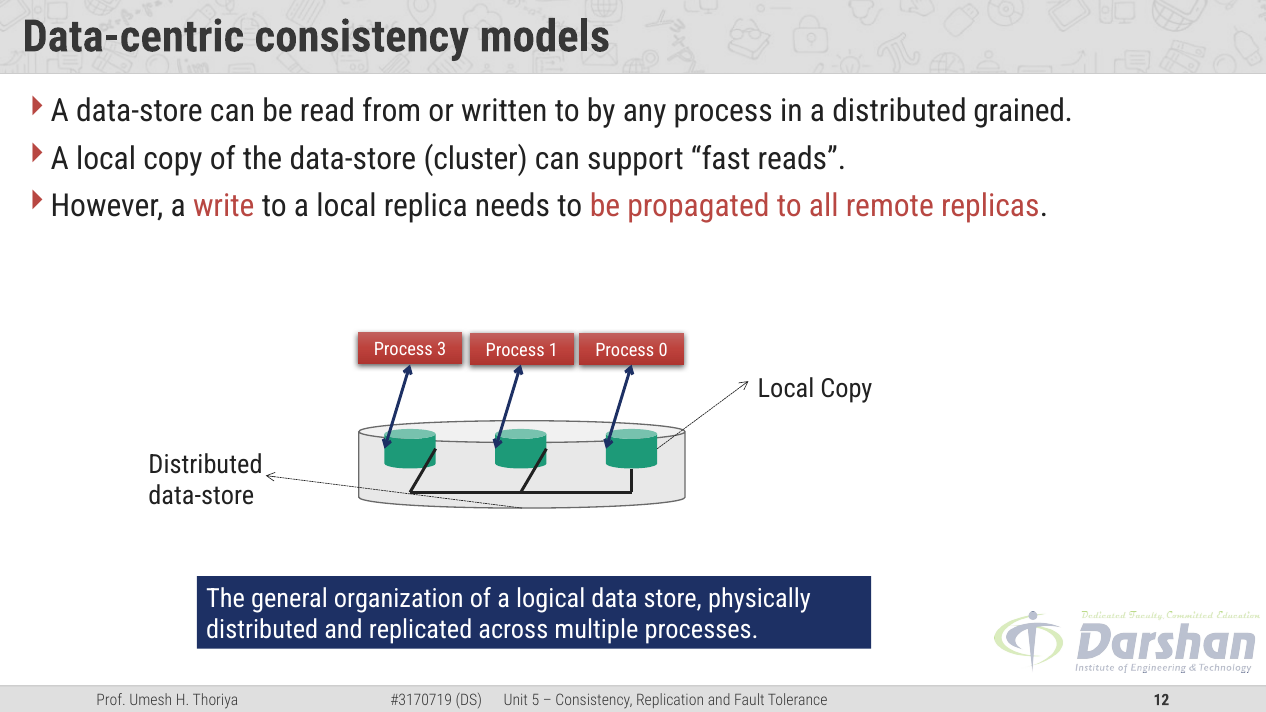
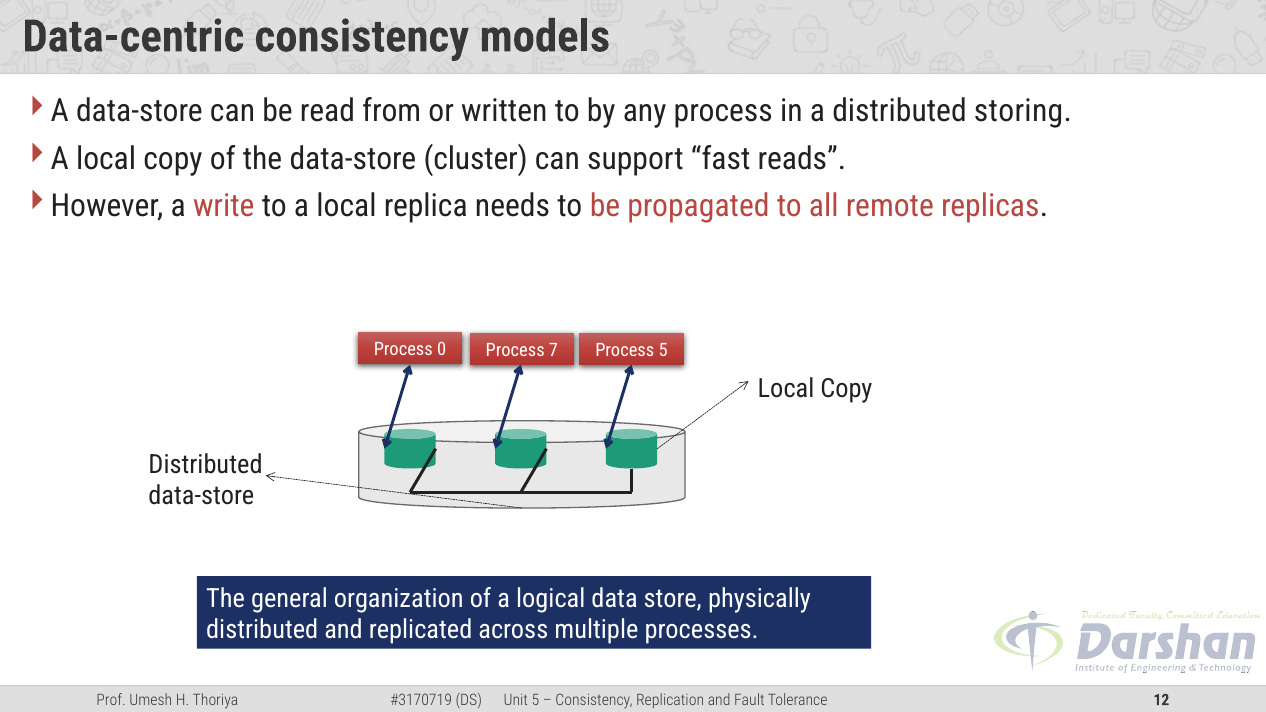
grained: grained -> storing (1023, 111)
3: 3 -> 0 (442, 349)
1: 1 -> 7 (554, 350)
Process 0: 0 -> 5 (663, 350)
